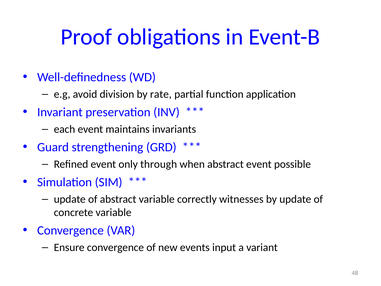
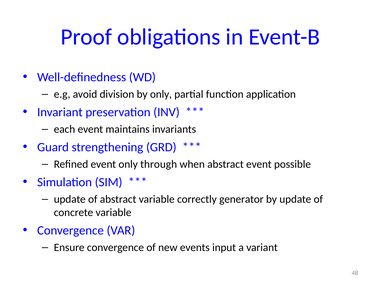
by rate: rate -> only (161, 94)
witnesses: witnesses -> generator (241, 199)
